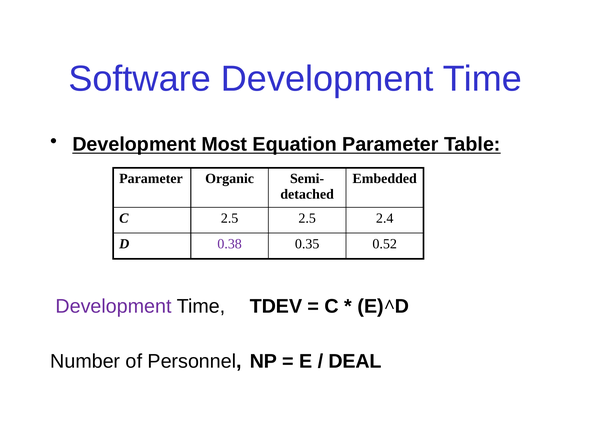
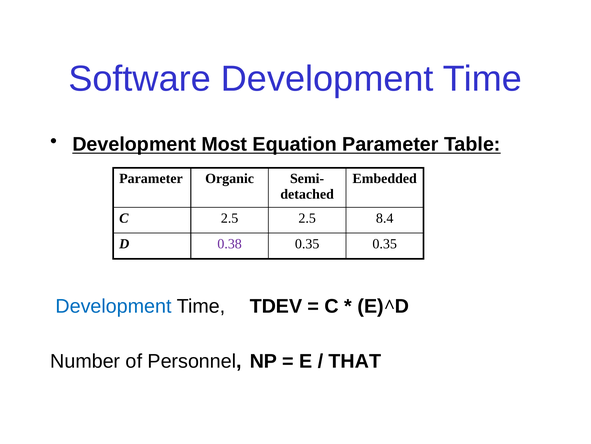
2.4: 2.4 -> 8.4 (385, 218)
0.35 0.52: 0.52 -> 0.35 (385, 243)
Development colour: purple -> blue (114, 306)
DEAL: DEAL -> THAT (355, 361)
